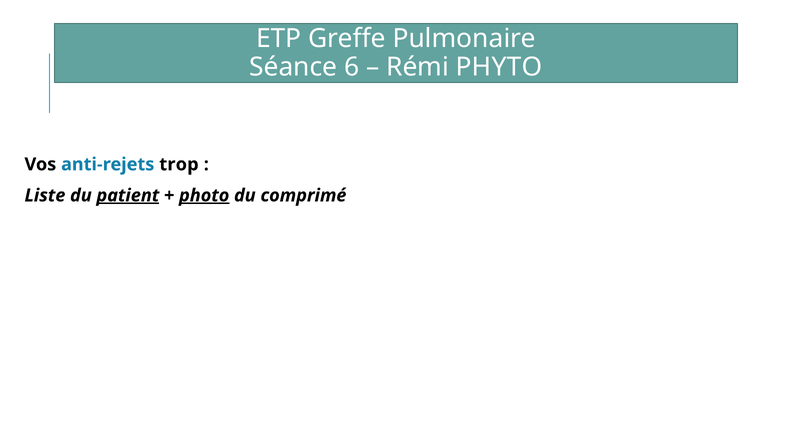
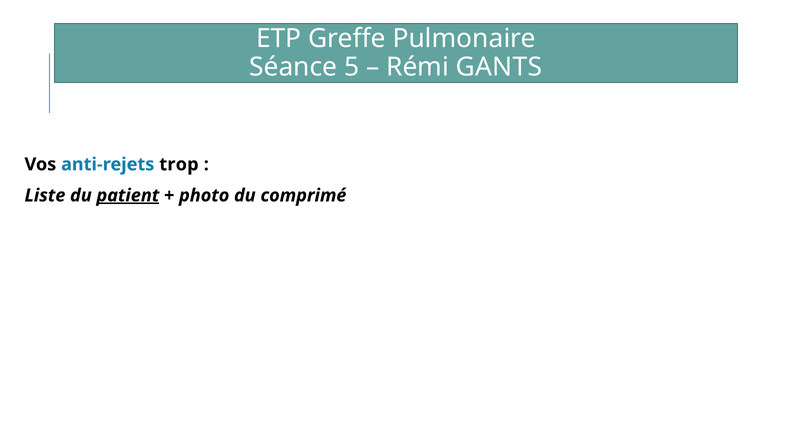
6: 6 -> 5 (352, 67)
PHYTO: PHYTO -> GANTS (499, 67)
photo underline: present -> none (204, 196)
